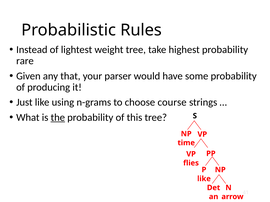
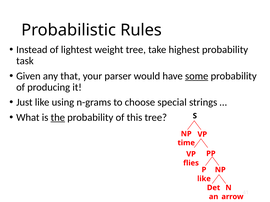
rare: rare -> task (25, 61)
some underline: none -> present (197, 76)
course: course -> special (172, 103)
